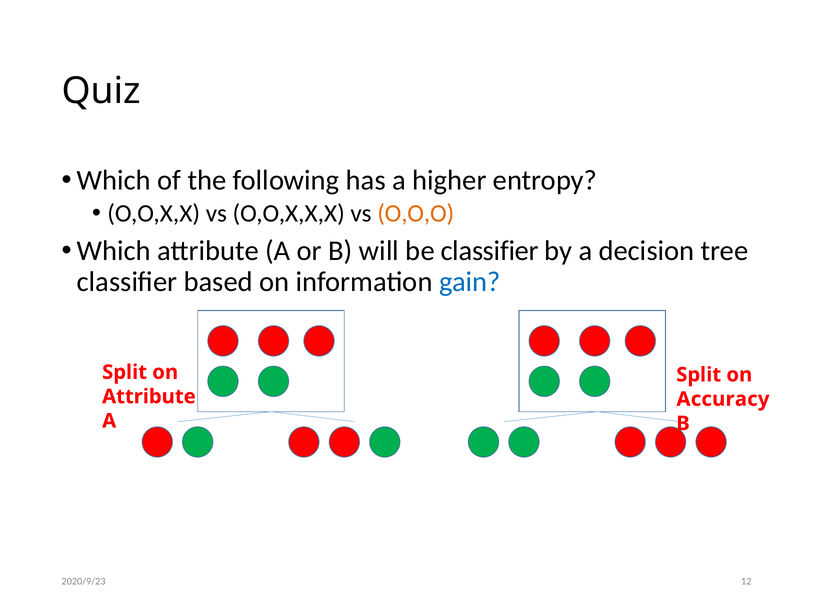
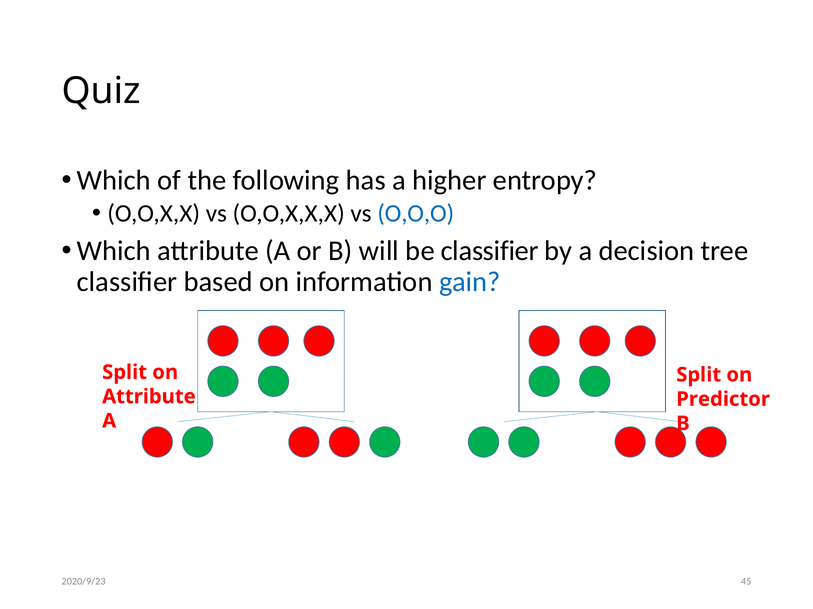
O,O,O colour: orange -> blue (416, 214)
Accuracy: Accuracy -> Predictor (723, 400)
12: 12 -> 45 (746, 582)
